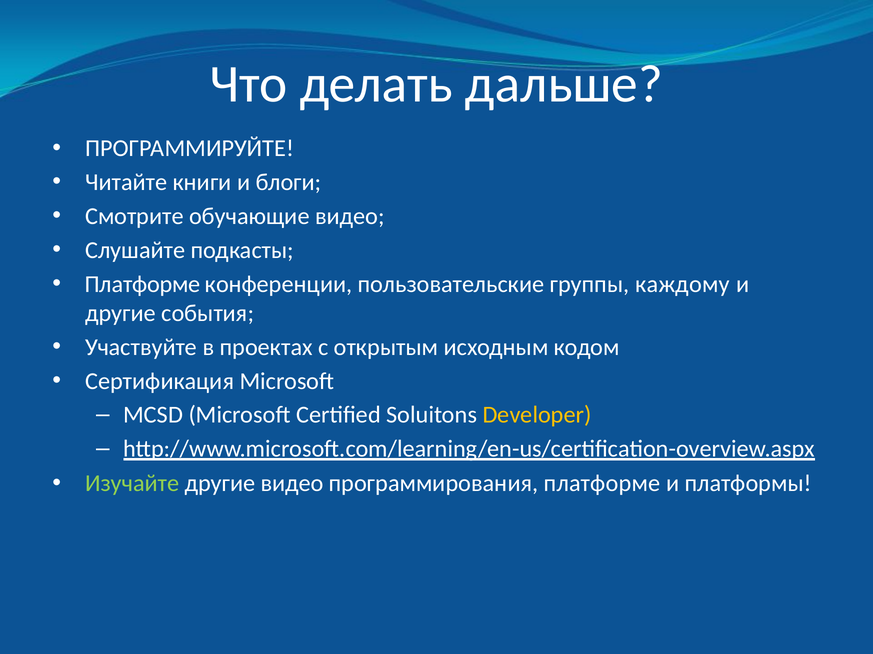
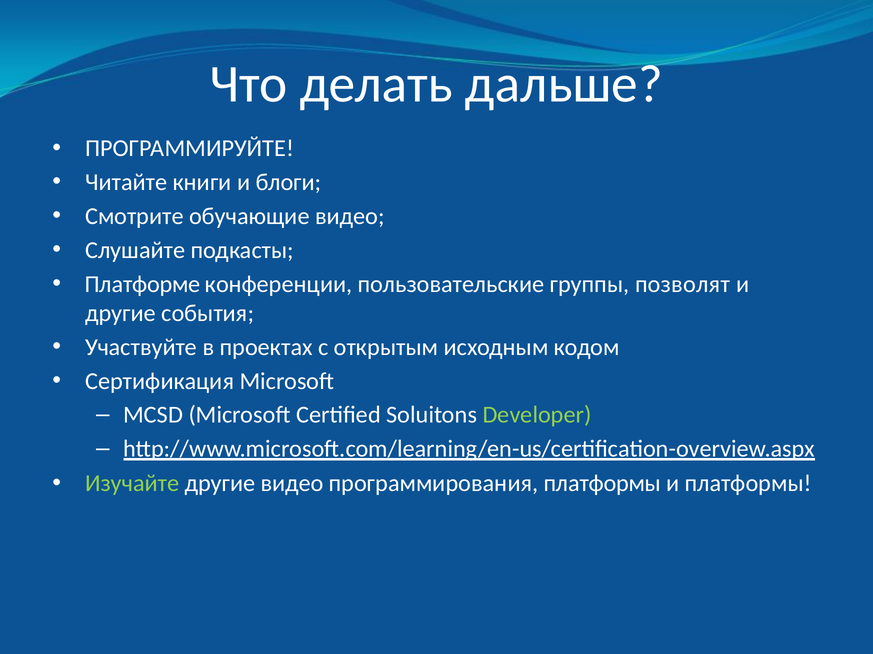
каждому: каждому -> позволят (683, 284)
Developer colour: yellow -> light green (537, 415)
программирования платформе: платформе -> платформы (602, 484)
